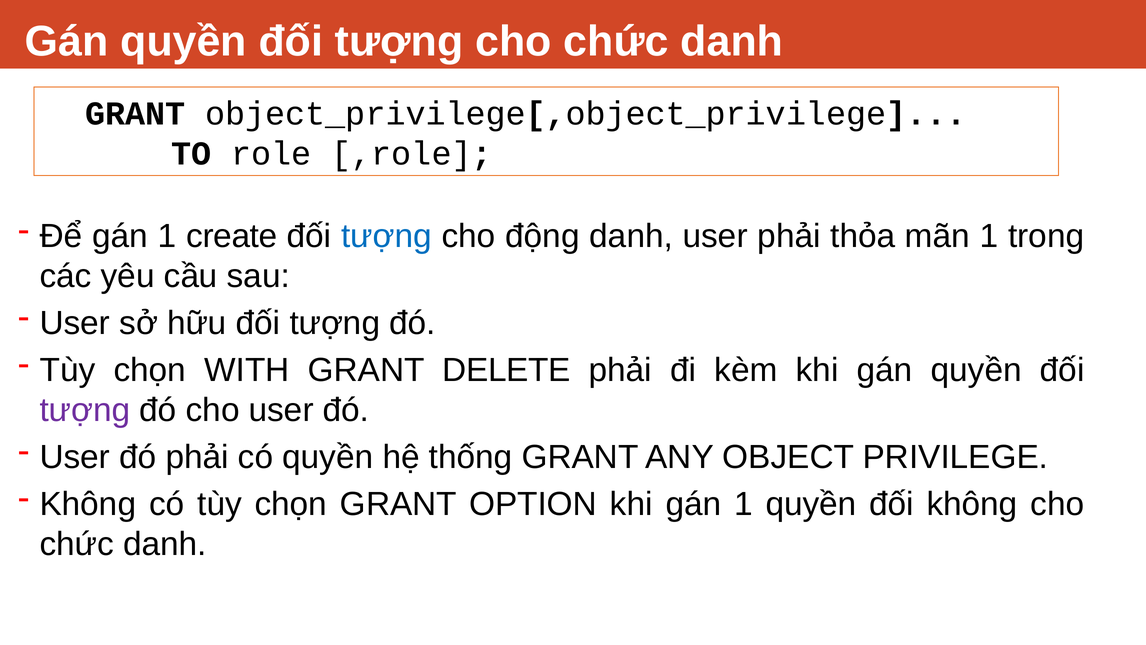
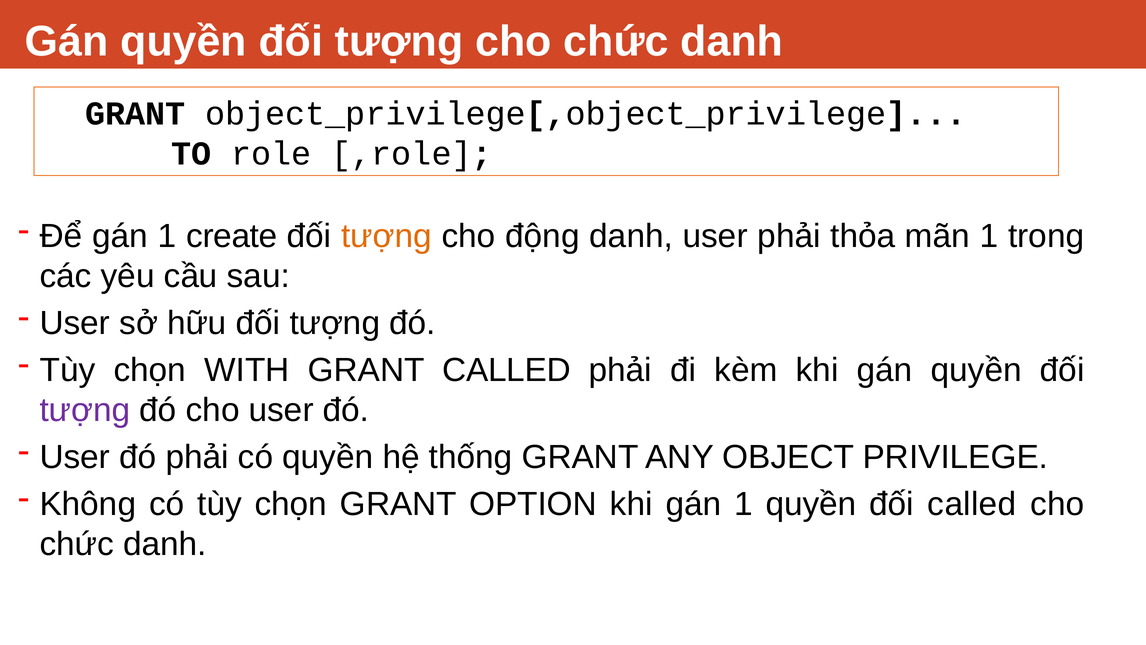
tượng colour: blue -> orange (387, 236)
GRANT DELETE: DELETE -> CALLED (507, 370)
đối không: không -> called (972, 504)
